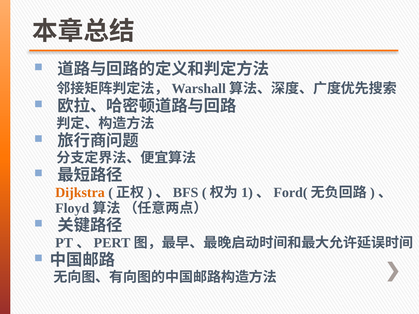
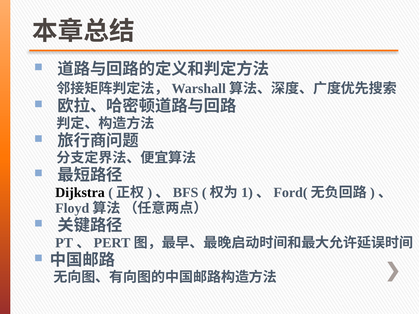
Dijkstra colour: orange -> black (80, 193)
